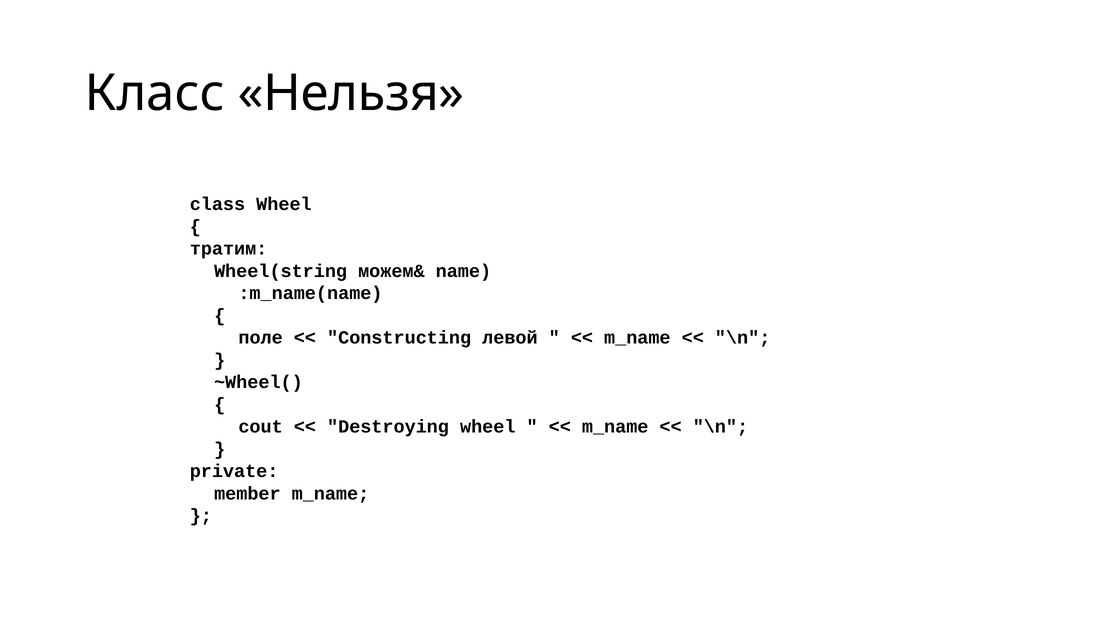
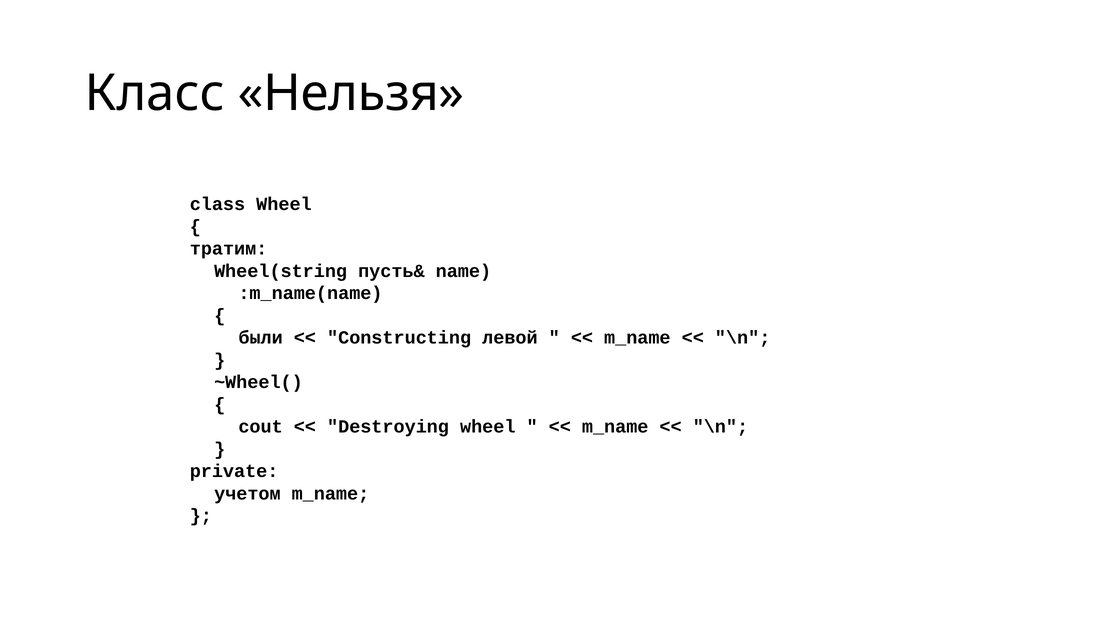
можем&: можем& -> пусть& (391, 271)
поле: поле -> были (261, 337)
member: member -> учетом (247, 493)
